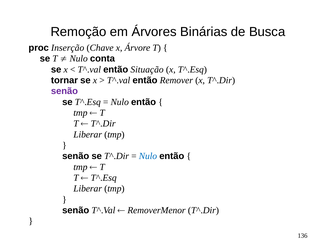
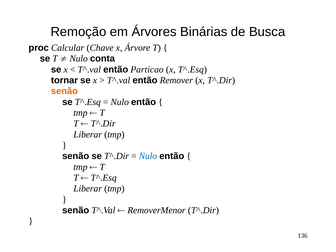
Inserção: Inserção -> Calcular (68, 48)
Situação: Situação -> Particao (147, 69)
senão colour: purple -> orange (64, 91)
